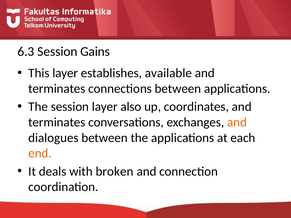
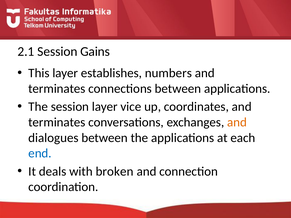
6.3: 6.3 -> 2.1 (26, 52)
available: available -> numbers (168, 73)
also: also -> vice (131, 107)
end colour: orange -> blue (40, 153)
